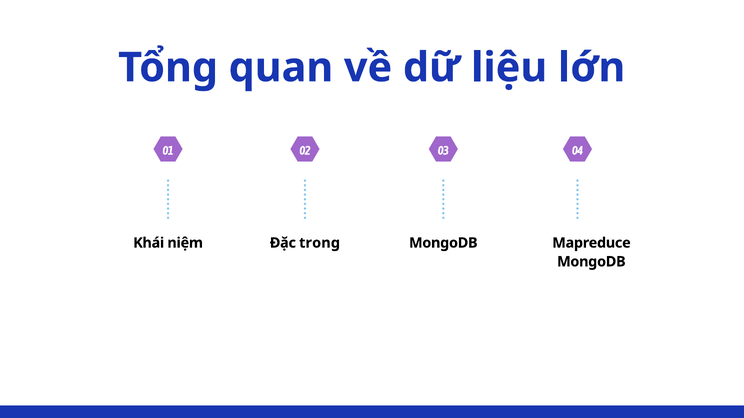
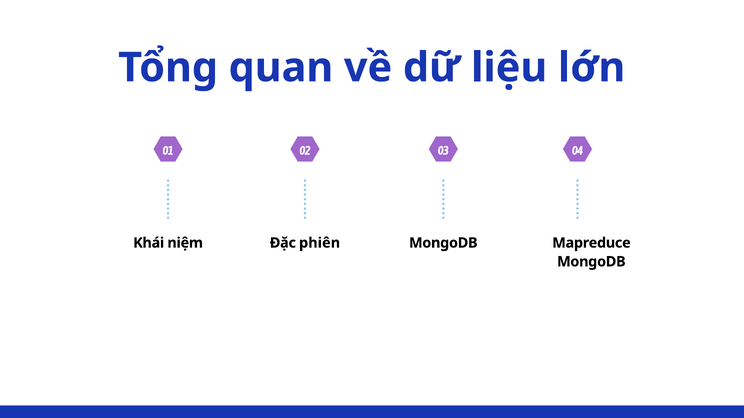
trong: trong -> phiên (320, 243)
